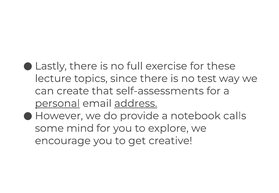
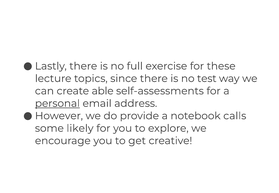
that: that -> able (103, 91)
address underline: present -> none (136, 103)
mind: mind -> likely (80, 128)
